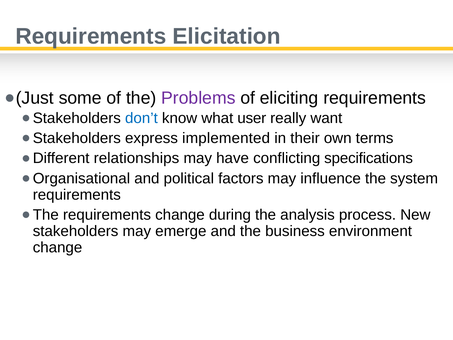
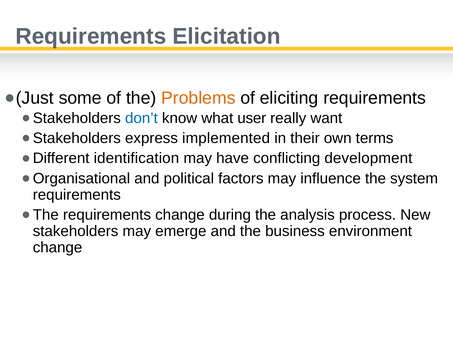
Problems colour: purple -> orange (198, 98)
relationships: relationships -> identification (136, 158)
specifications: specifications -> development (368, 158)
